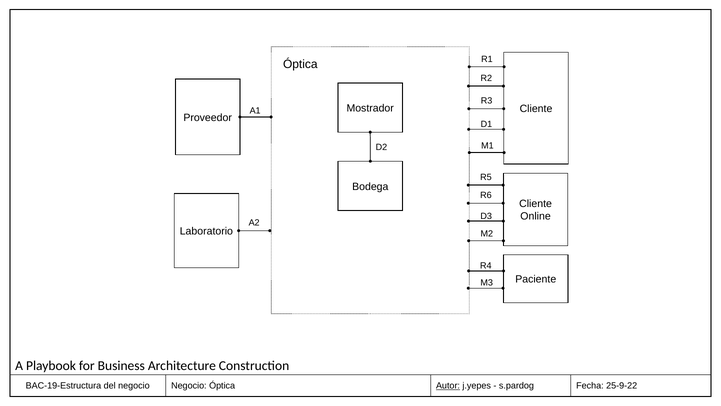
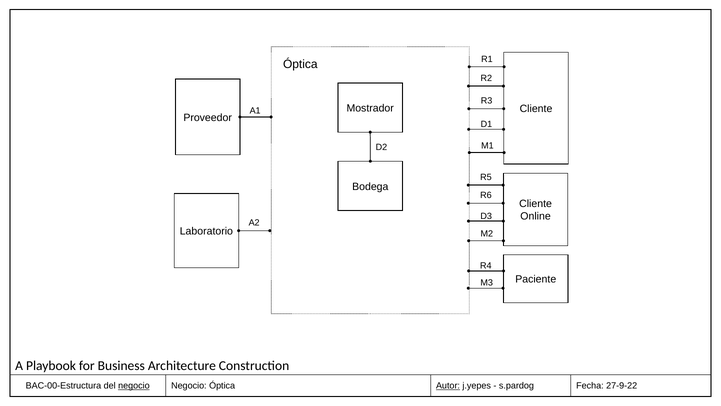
BAC-19-Estructura: BAC-19-Estructura -> BAC-00-Estructura (63, 385)
negocio underline: none -> present (134, 385)
25-9-22: 25-9-22 -> 27-9-22 (622, 385)
